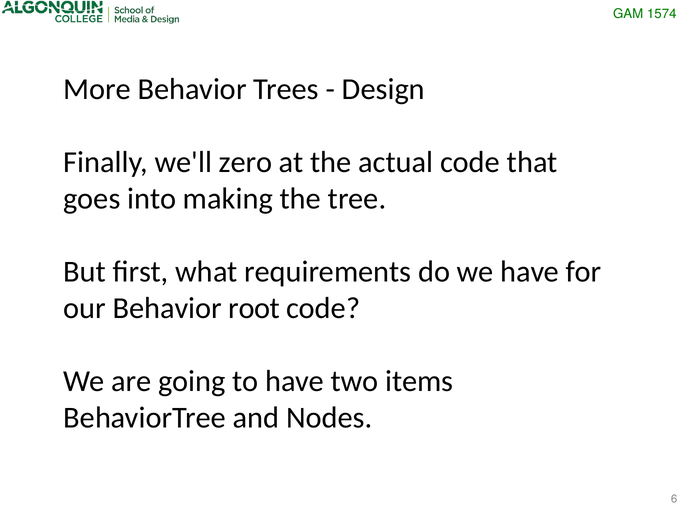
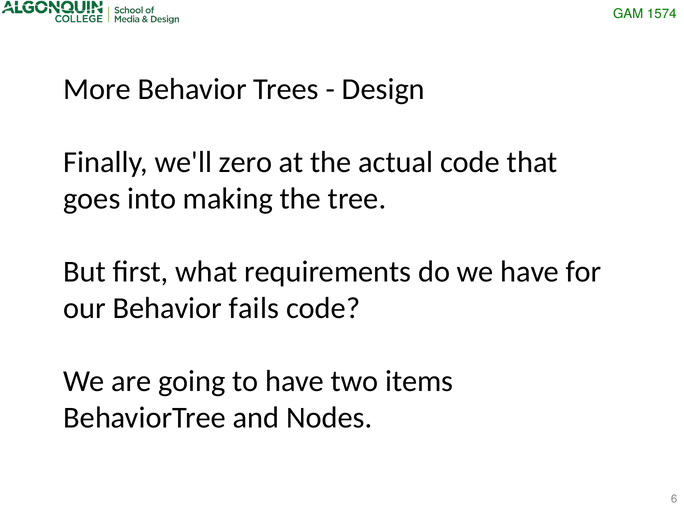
root: root -> fails (254, 308)
